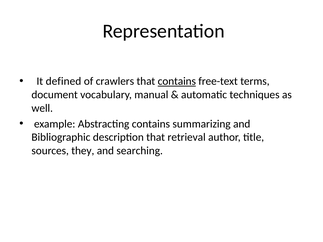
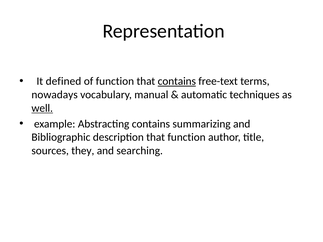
of crawlers: crawlers -> function (115, 81)
document: document -> nowadays (55, 95)
well underline: none -> present (42, 108)
that retrieval: retrieval -> function (187, 137)
